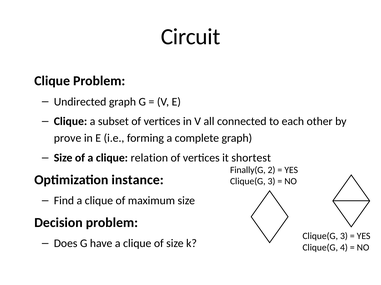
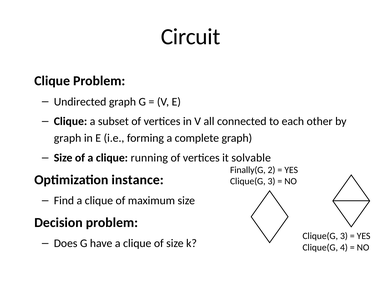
prove: prove -> graph (68, 138)
relation: relation -> running (149, 158)
shortest: shortest -> solvable (251, 158)
